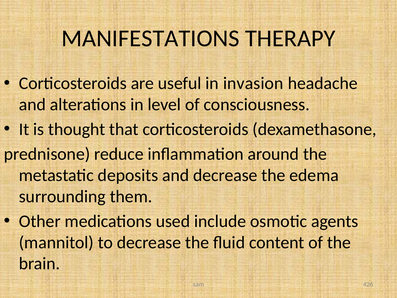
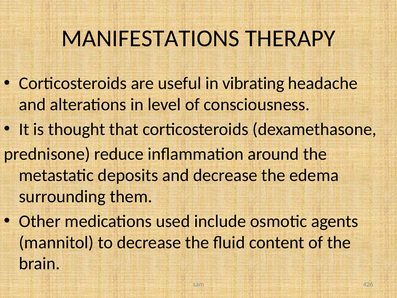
invasion: invasion -> vibrating (253, 83)
